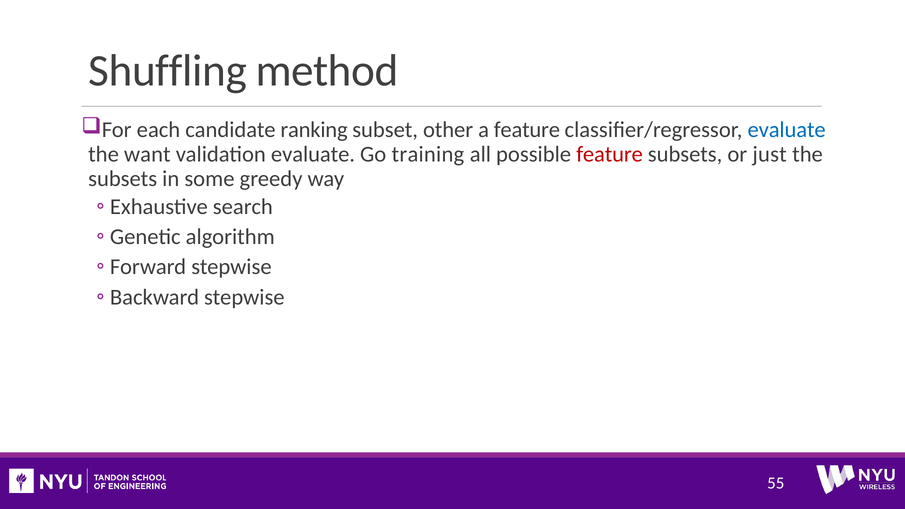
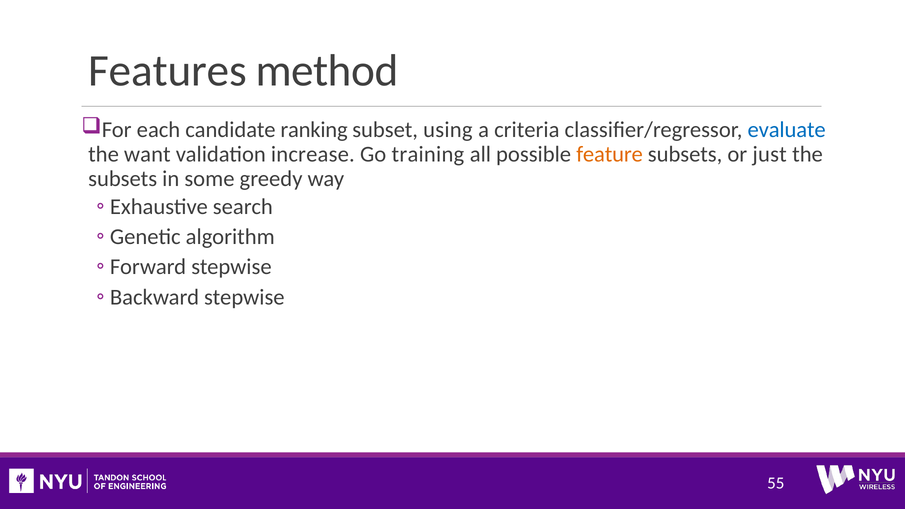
Shuffling: Shuffling -> Features (167, 71)
other: other -> using (448, 130)
a feature: feature -> criteria (527, 130)
validation evaluate: evaluate -> increase (313, 154)
feature colour: red -> orange (610, 154)
